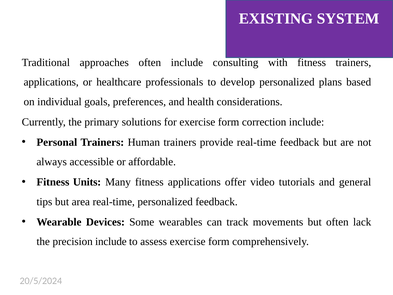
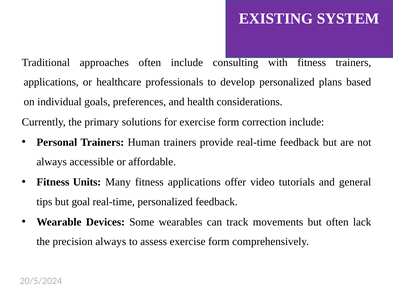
area: area -> goal (81, 202)
precision include: include -> always (111, 241)
